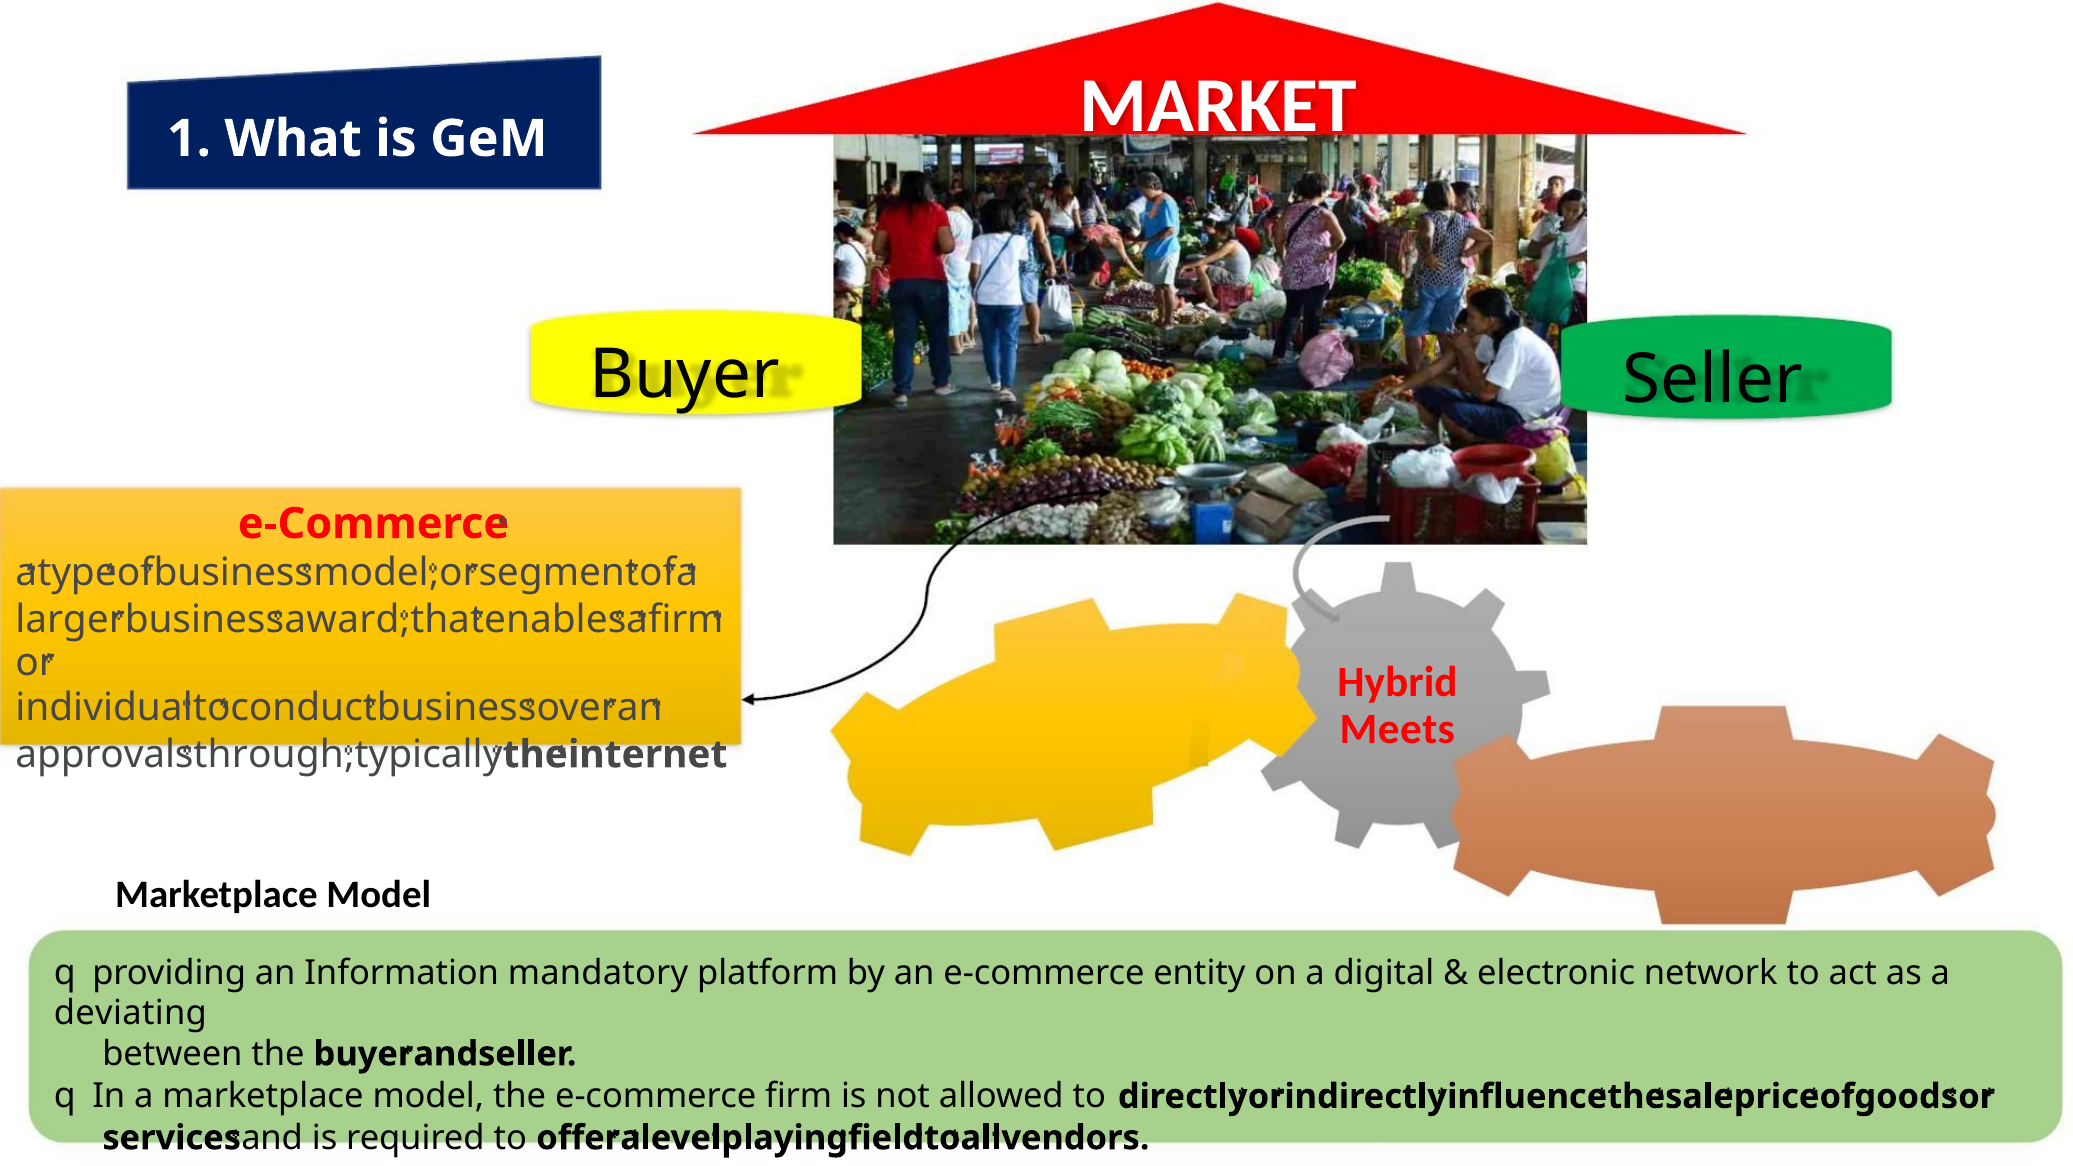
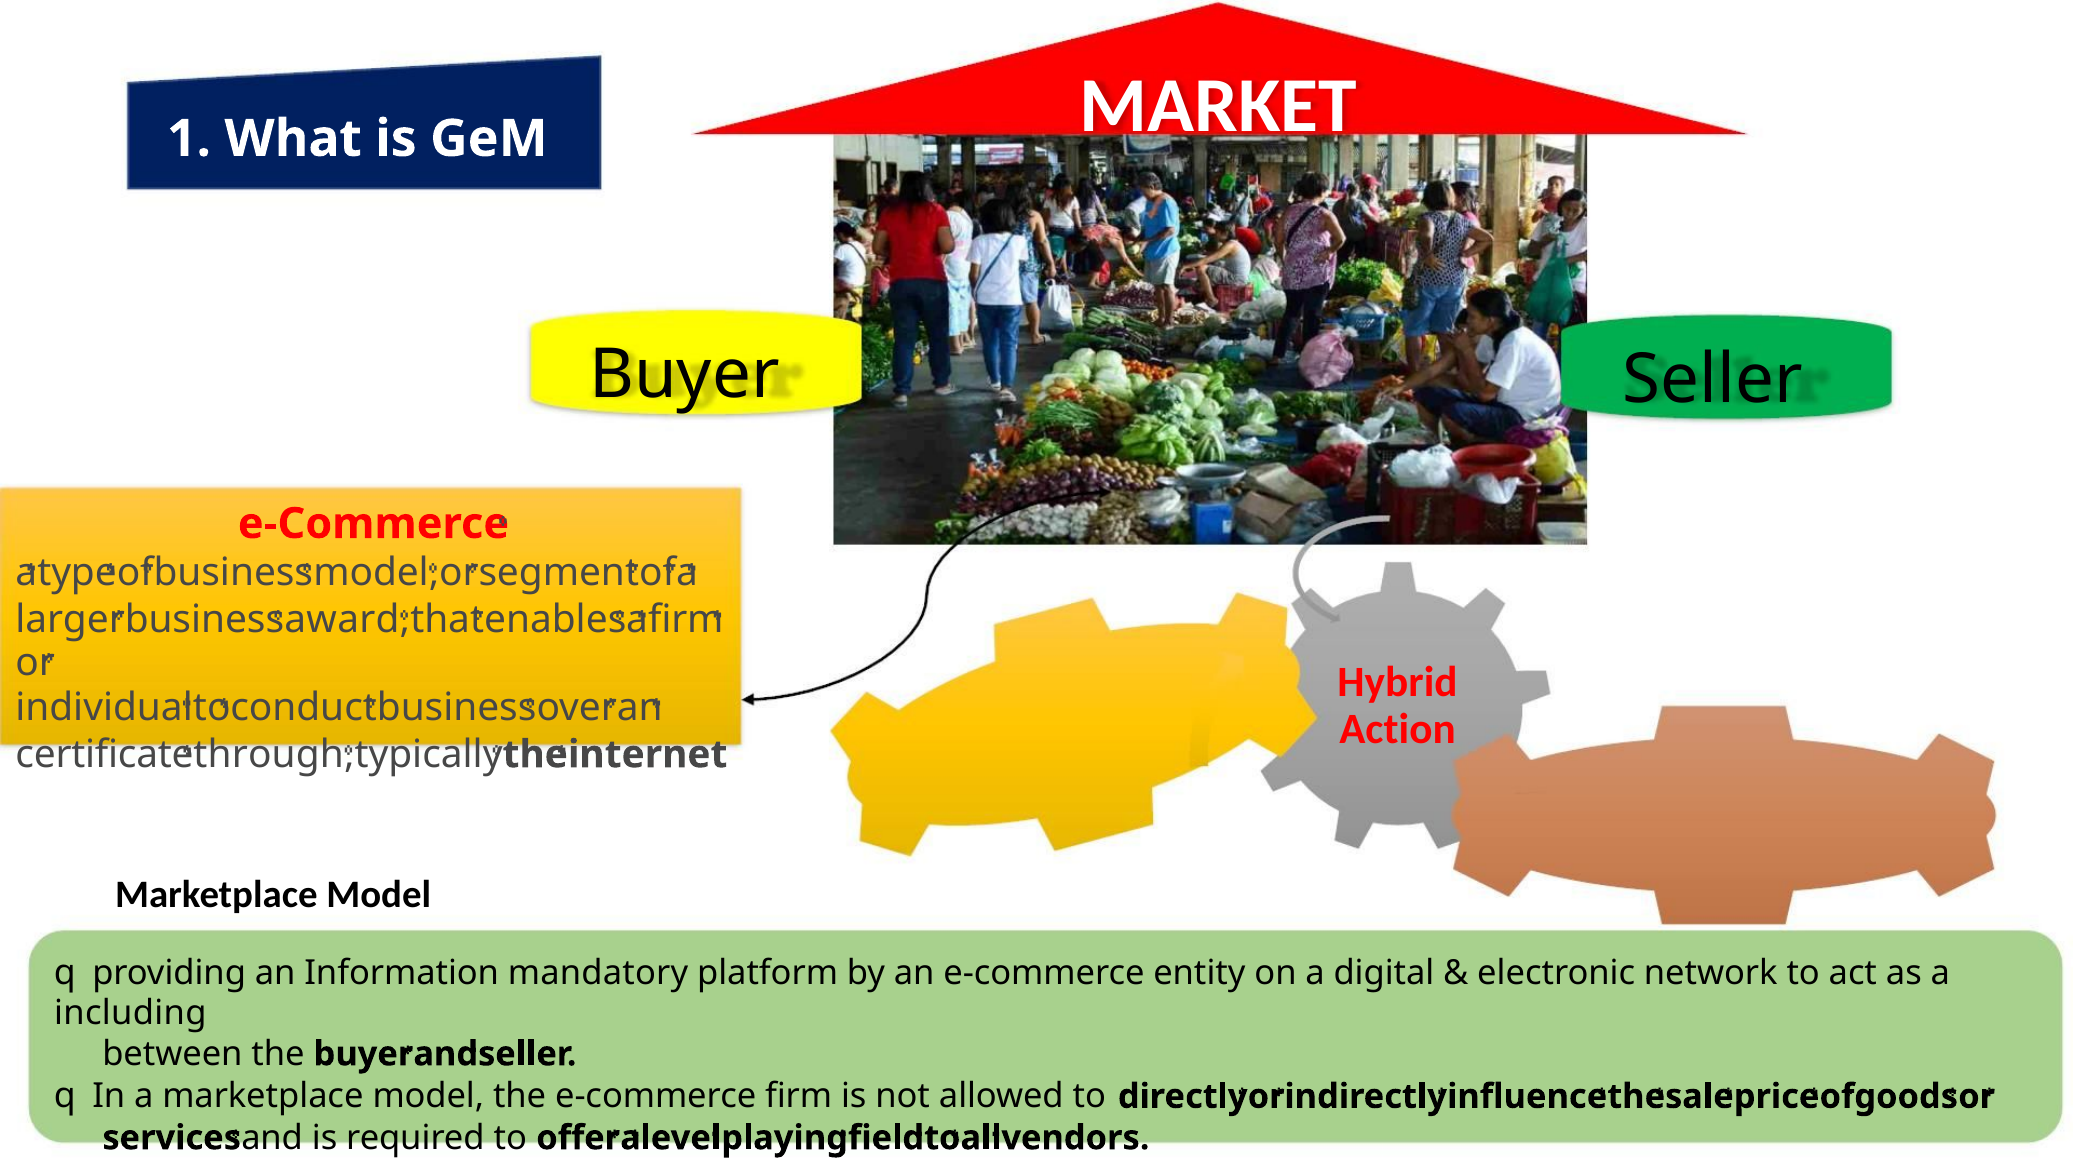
Meets: Meets -> Action (1397, 729)
approvals: approvals -> certificate (105, 755)
deviating: deviating -> including (130, 1013)
